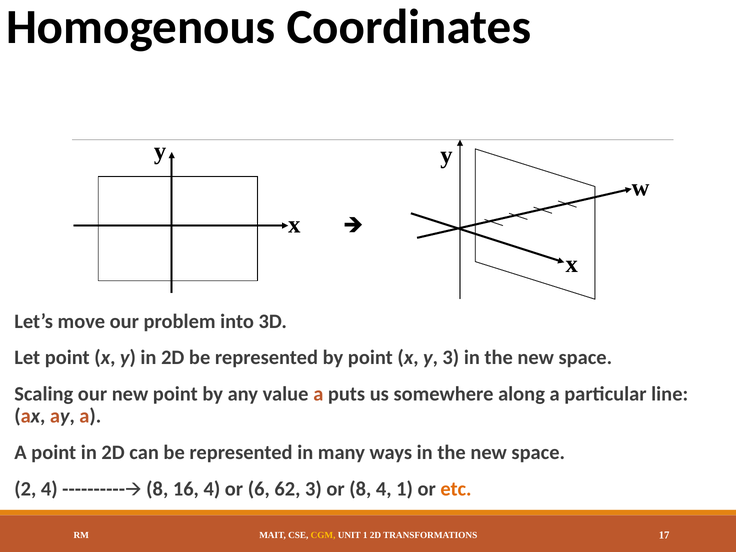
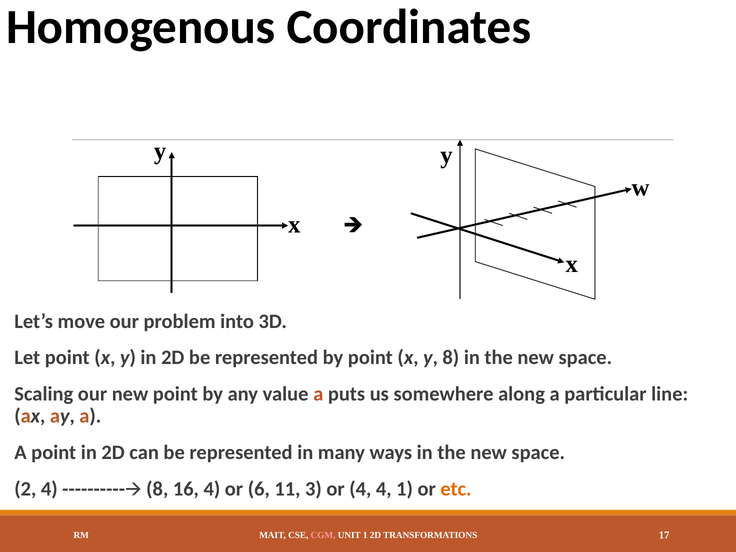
y 3: 3 -> 8 (451, 358)
62: 62 -> 11 (287, 489)
or 8: 8 -> 4 (360, 489)
CGM colour: yellow -> pink (323, 535)
